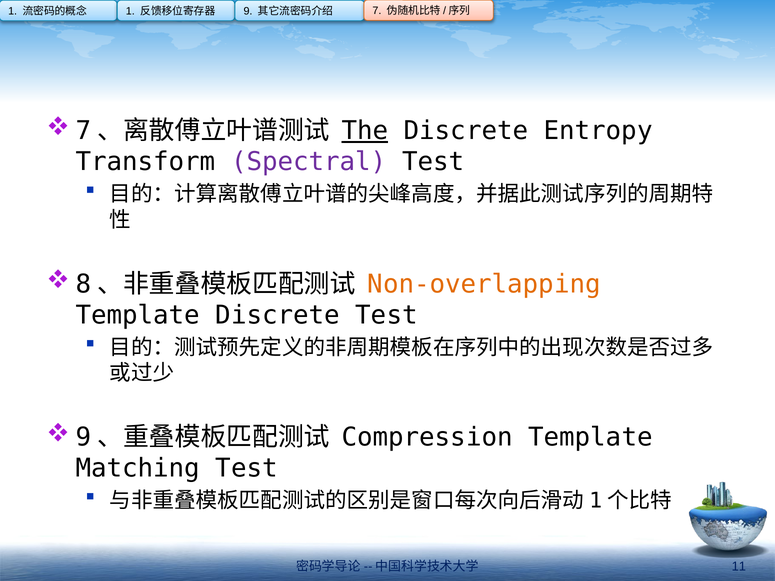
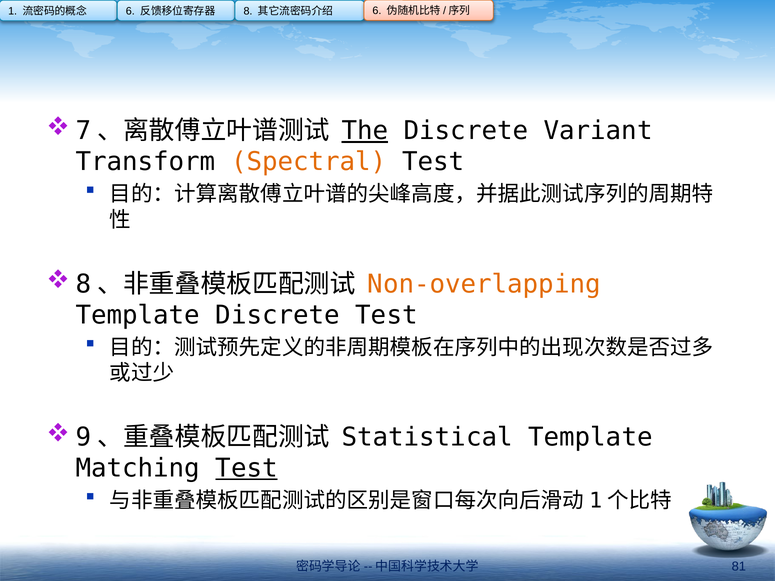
1: 1 -> 6 (130, 11)
9: 9 -> 8 (248, 11)
7: 7 -> 6 (377, 11)
Entropy: Entropy -> Variant (598, 131)
Spectral colour: purple -> orange (309, 162)
Compression: Compression -> Statistical (427, 438)
Test underline: none -> present (247, 469)
11: 11 -> 81 (739, 567)
